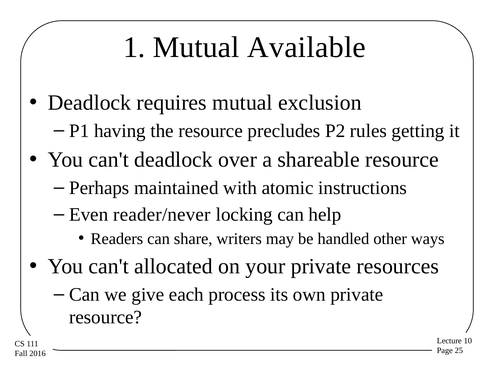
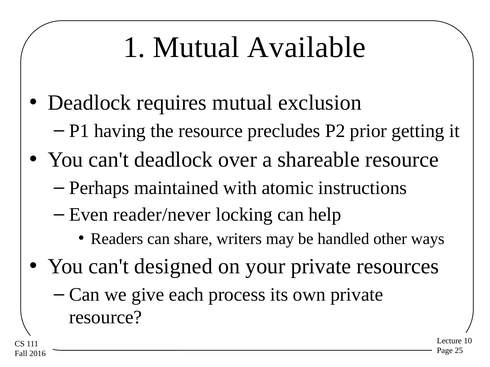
rules: rules -> prior (368, 131)
allocated: allocated -> designed (173, 267)
